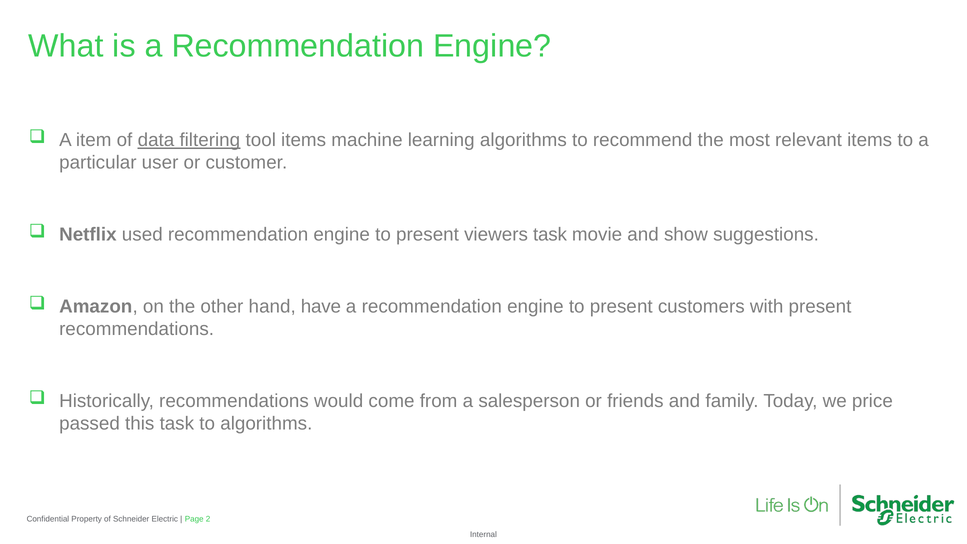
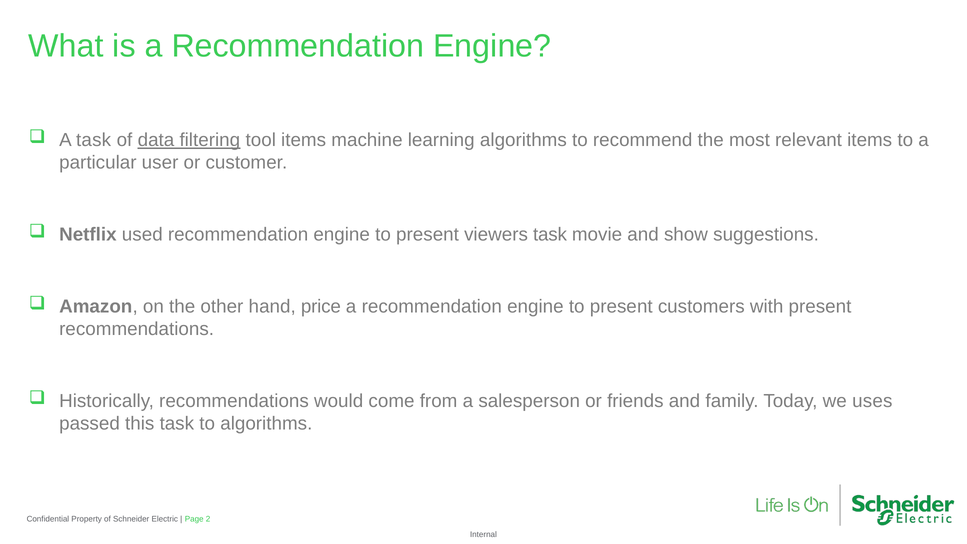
A item: item -> task (94, 140)
have: have -> price (321, 306)
price: price -> uses (872, 401)
